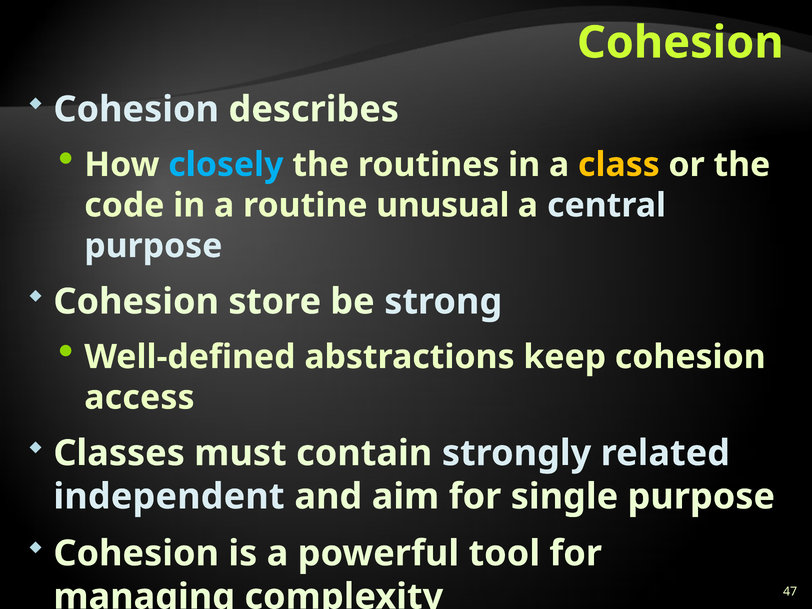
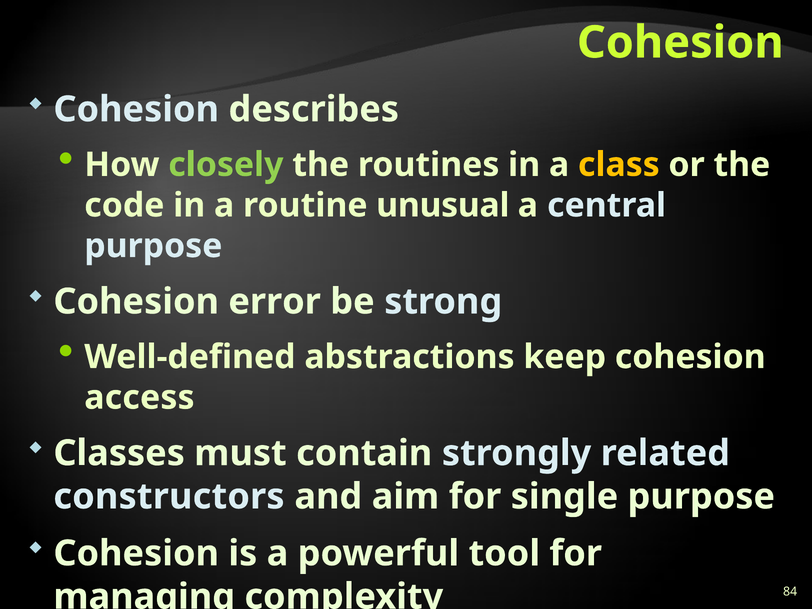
closely colour: light blue -> light green (226, 165)
store: store -> error (275, 302)
independent: independent -> constructors (169, 497)
47: 47 -> 84 (790, 592)
